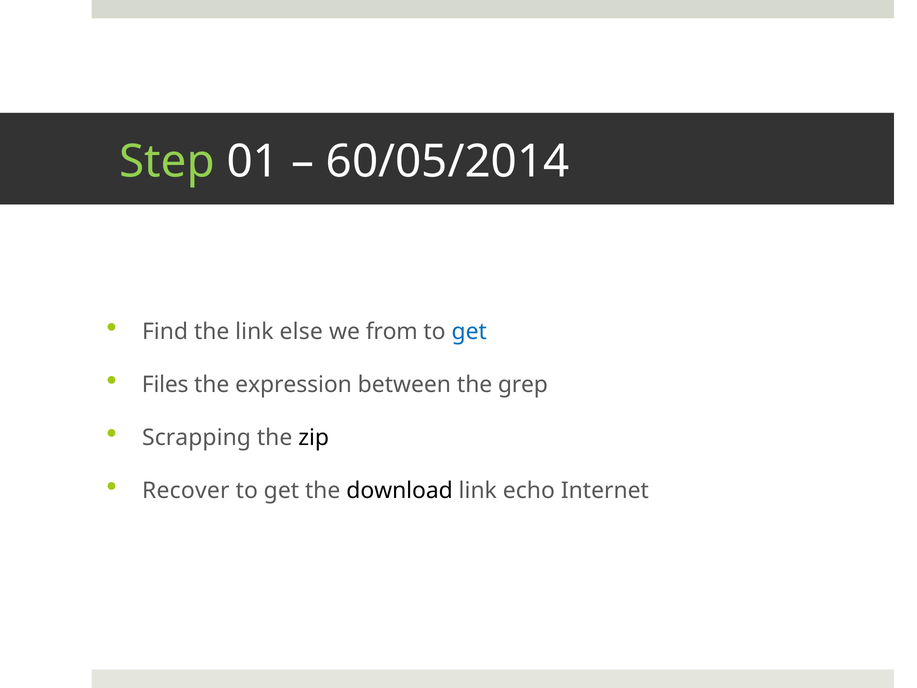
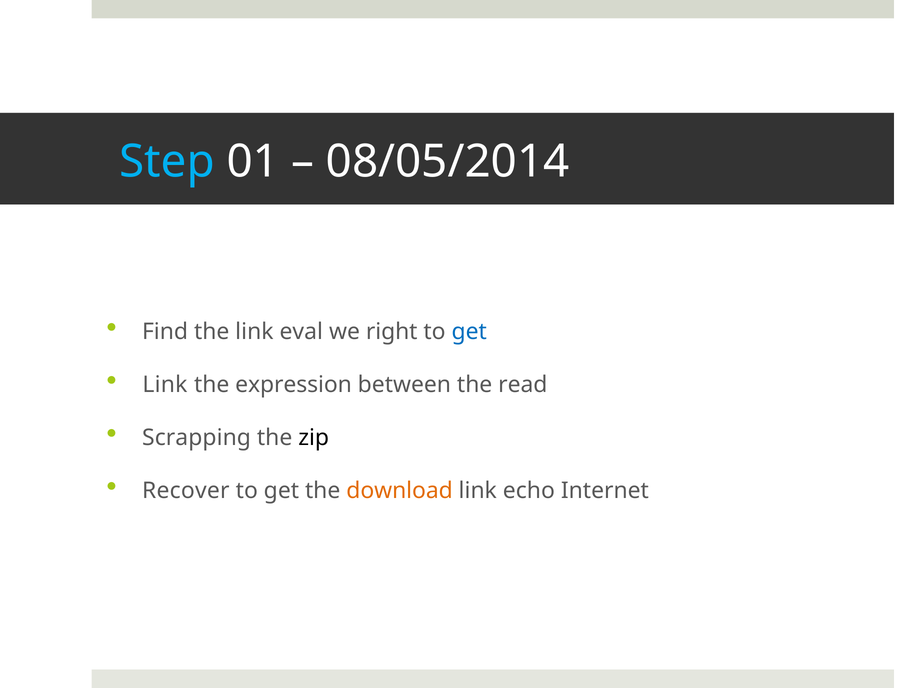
Step colour: light green -> light blue (167, 162)
60/05/2014: 60/05/2014 -> 08/05/2014 (448, 162)
else: else -> eval (301, 332)
from: from -> right (392, 332)
Files: Files -> Link (165, 385)
grep: grep -> read (523, 385)
download colour: black -> orange (400, 491)
